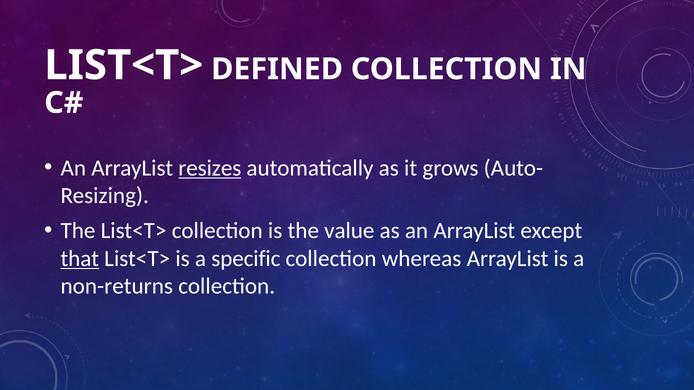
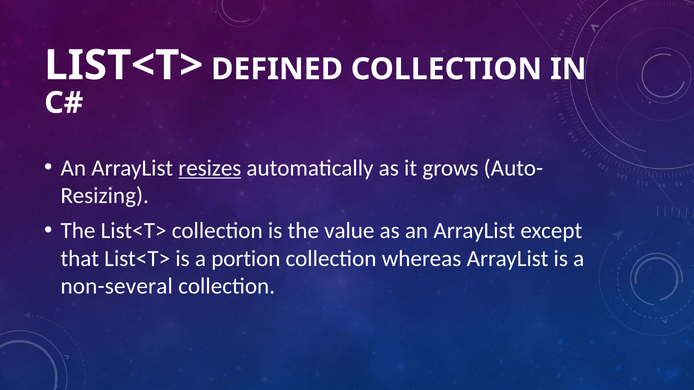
that underline: present -> none (80, 259)
specific: specific -> portion (246, 259)
non-returns: non-returns -> non-several (117, 287)
